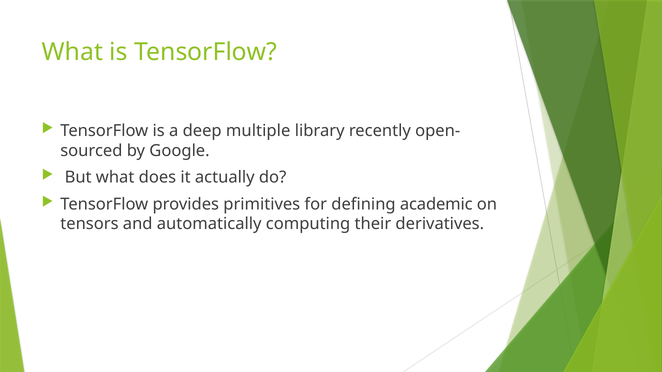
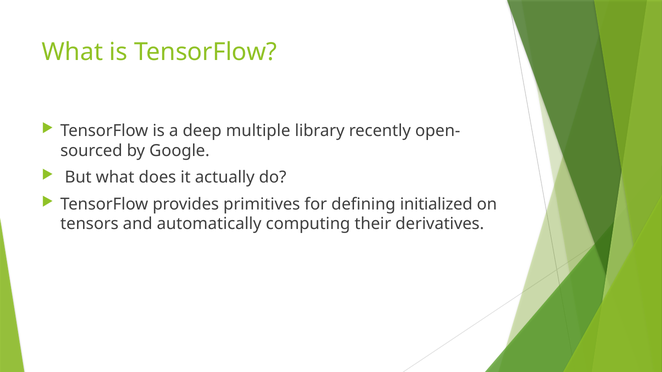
academic: academic -> initialized (436, 204)
